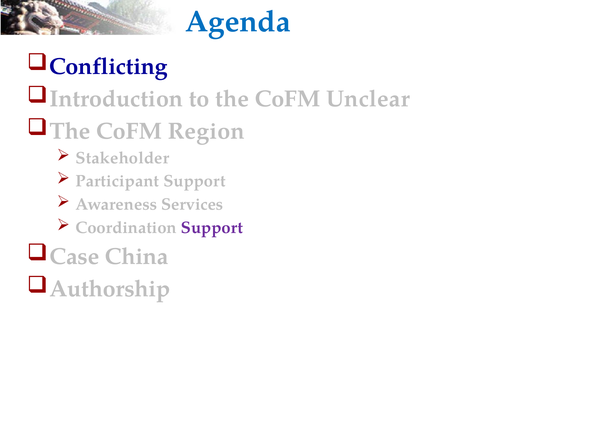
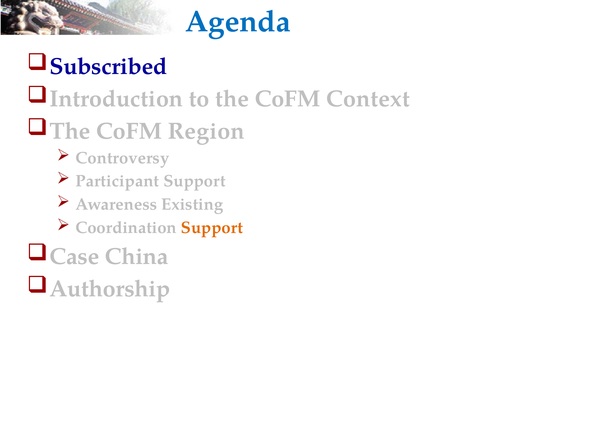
Conflicting: Conflicting -> Subscribed (108, 66)
Unclear: Unclear -> Context (368, 99)
Stakeholder: Stakeholder -> Controversy (122, 158)
Services: Services -> Existing (192, 204)
Support colour: purple -> orange (212, 228)
